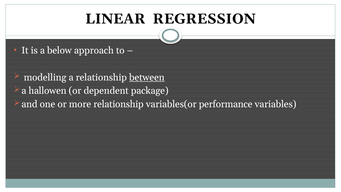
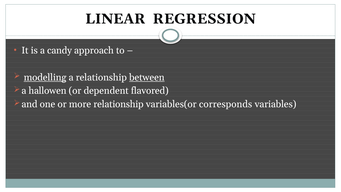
below: below -> candy (60, 50)
modelling underline: none -> present (45, 77)
package: package -> flavored (150, 91)
performance: performance -> corresponds (226, 104)
